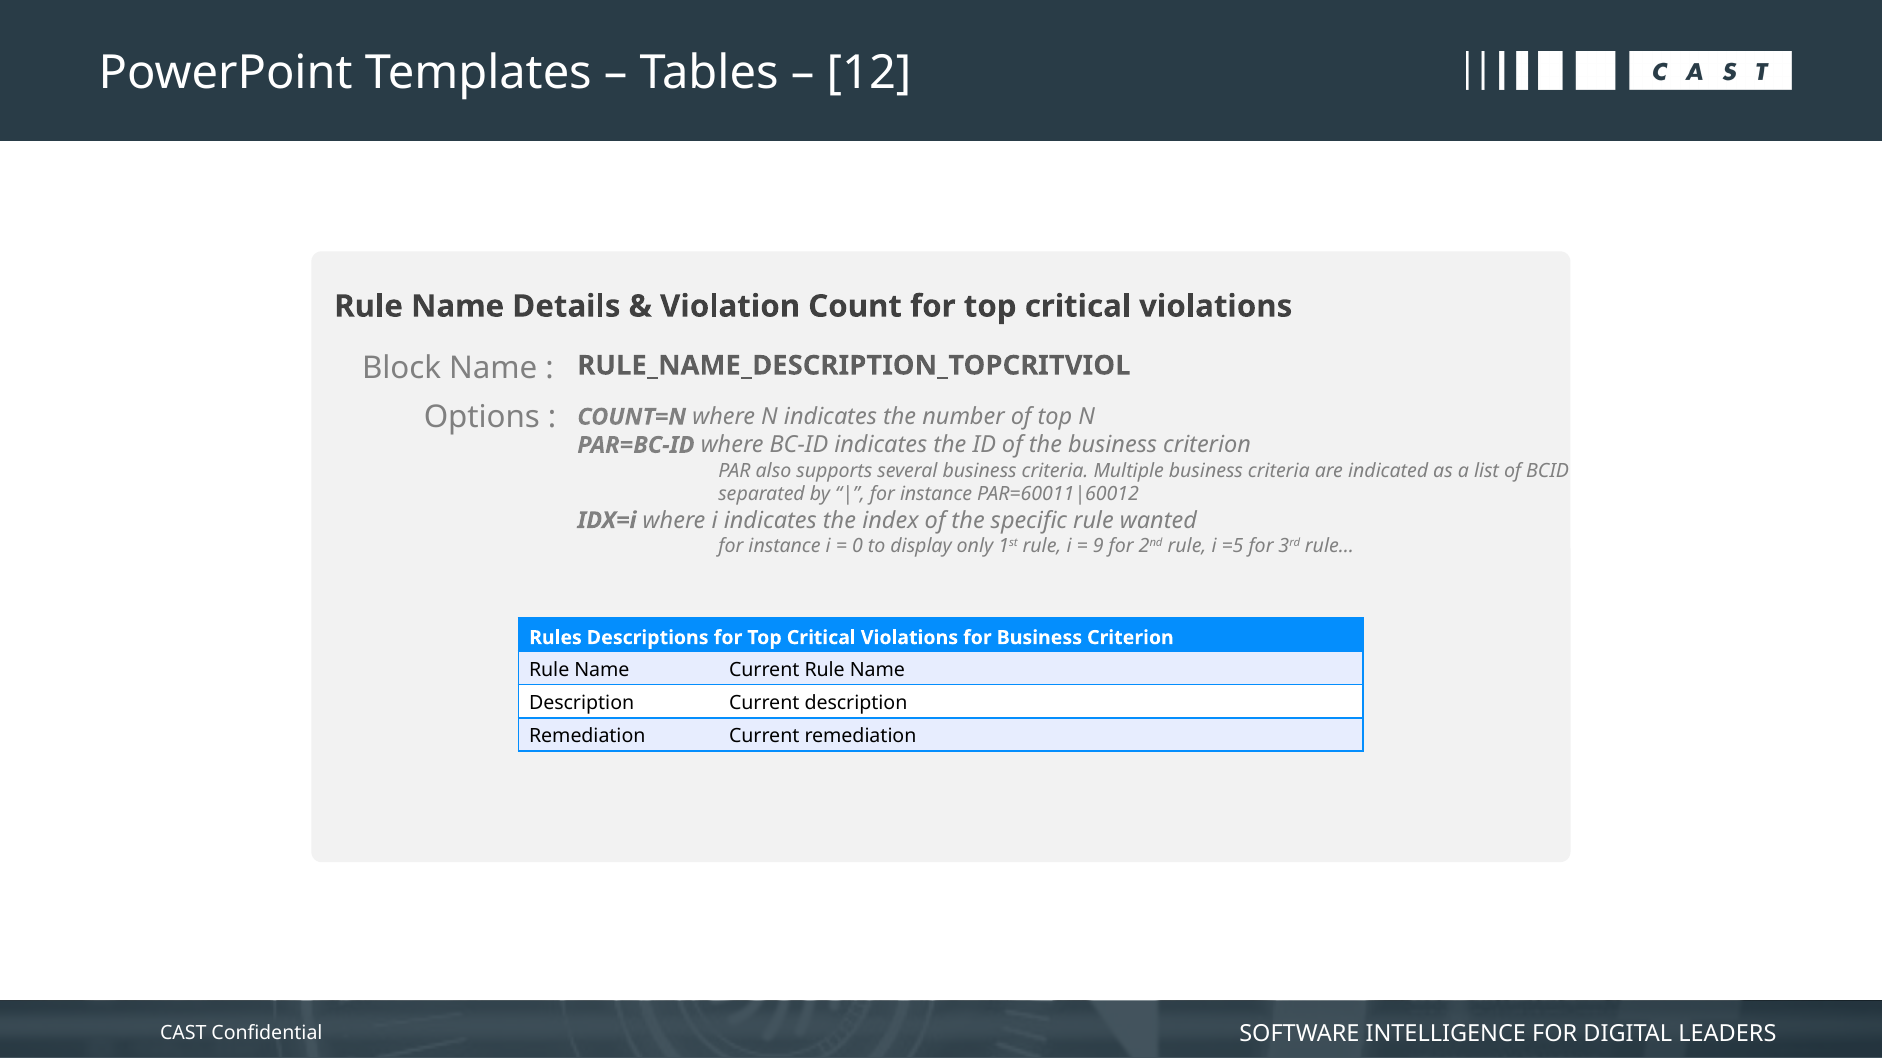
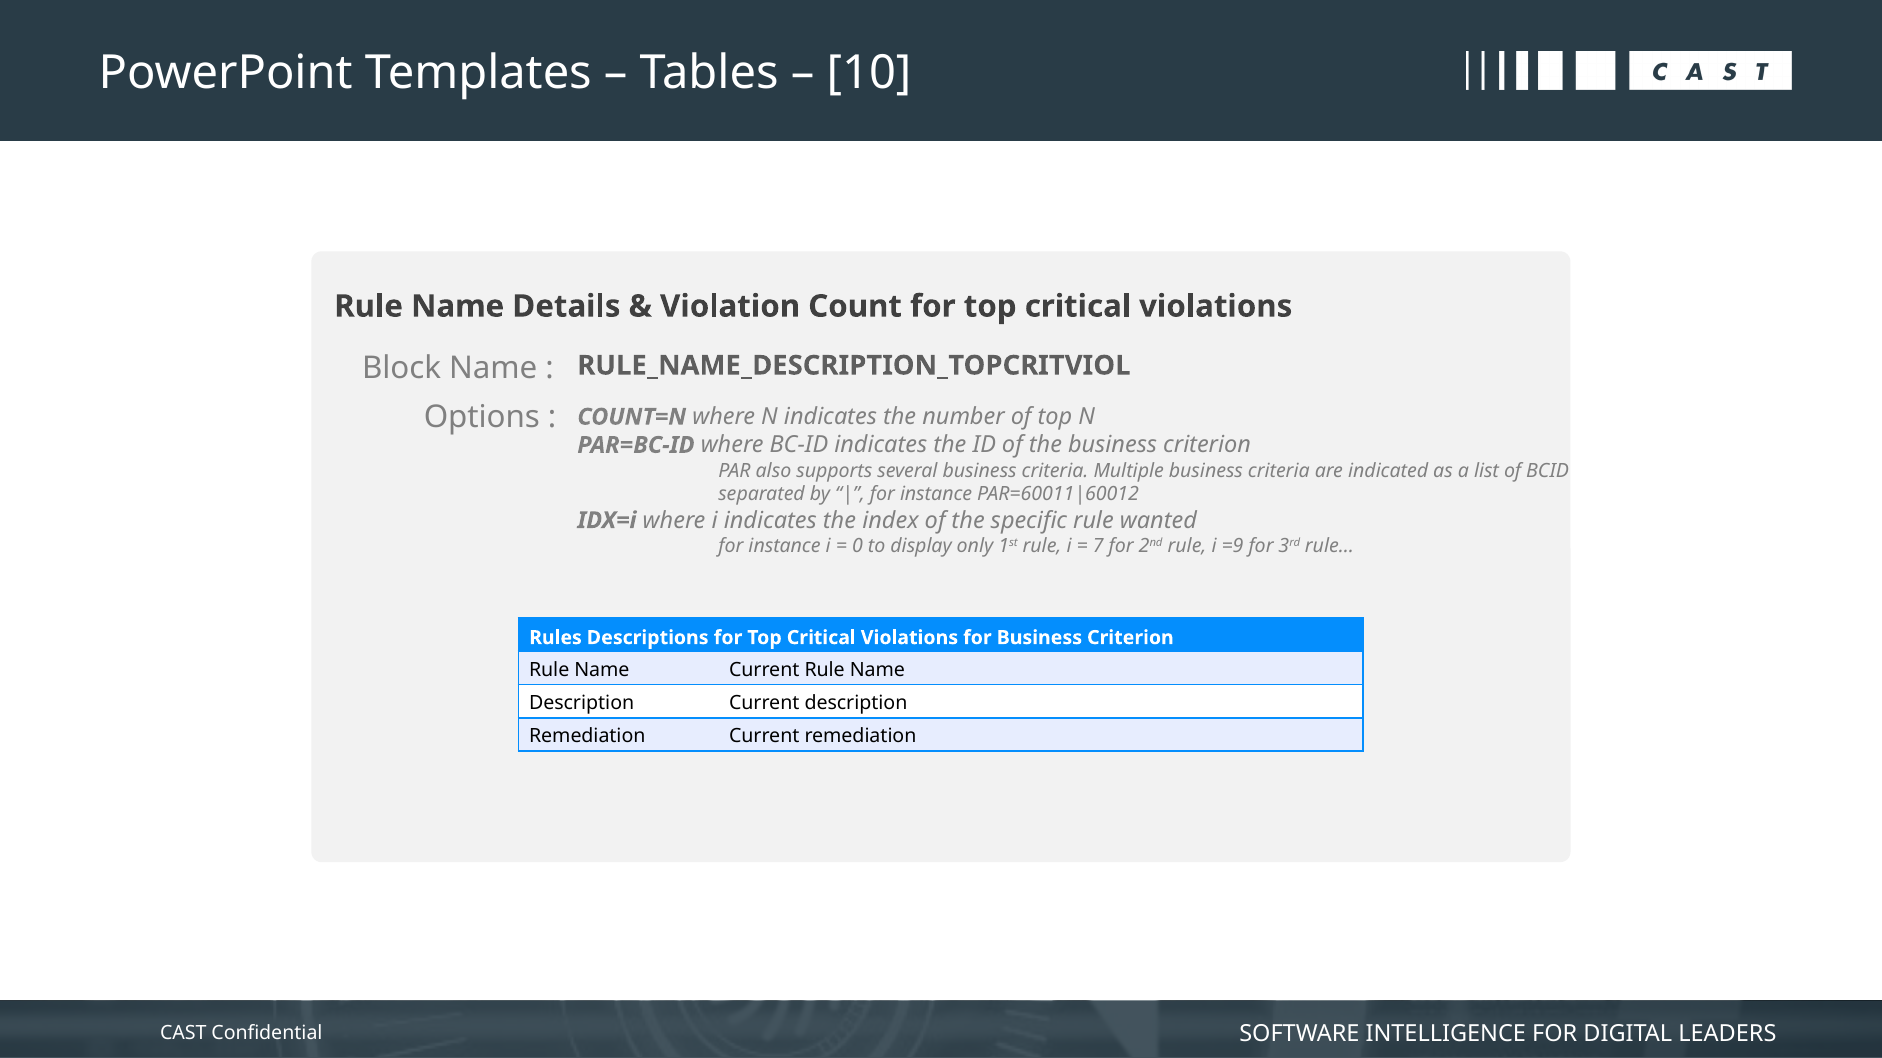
12: 12 -> 10 (869, 73)
9: 9 -> 7 (1098, 546)
=5: =5 -> =9 (1233, 546)
